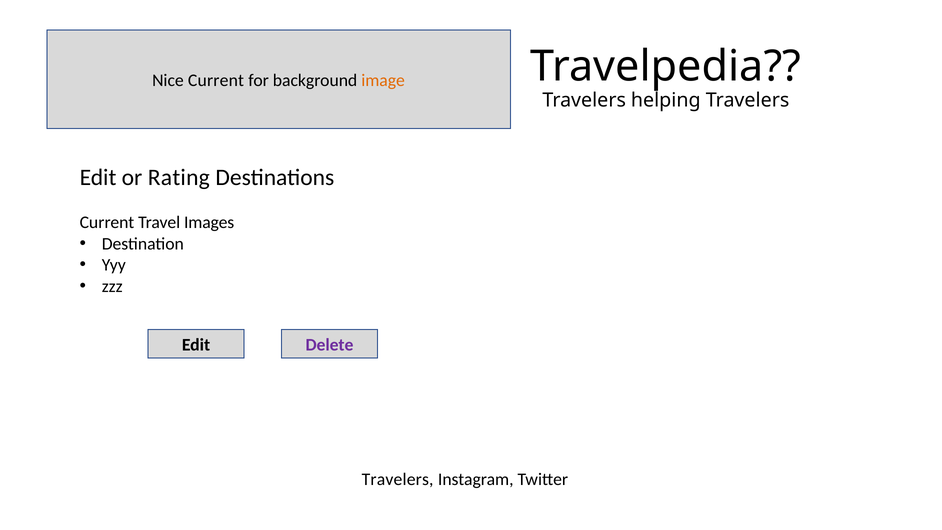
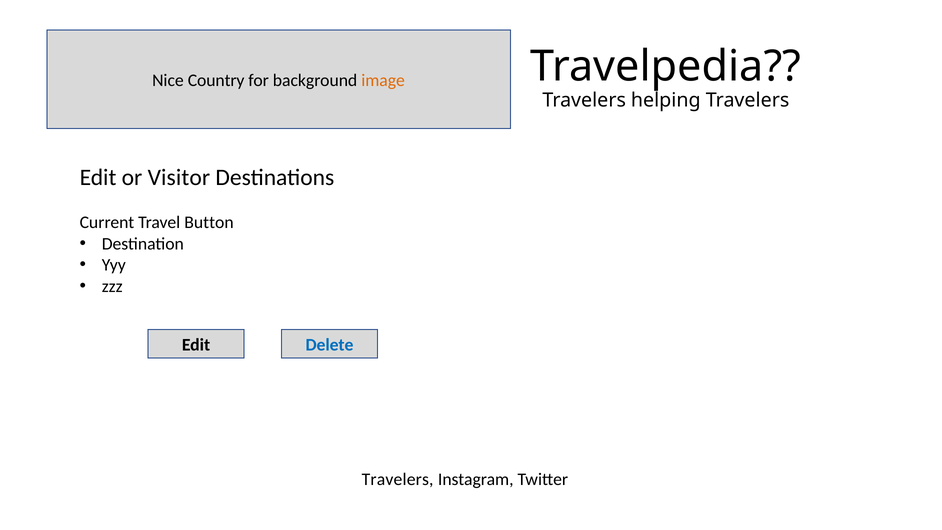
Nice Current: Current -> Country (216, 80)
Rating: Rating -> Visitor (179, 177)
Images: Images -> Button (209, 223)
Delete colour: purple -> blue (329, 345)
